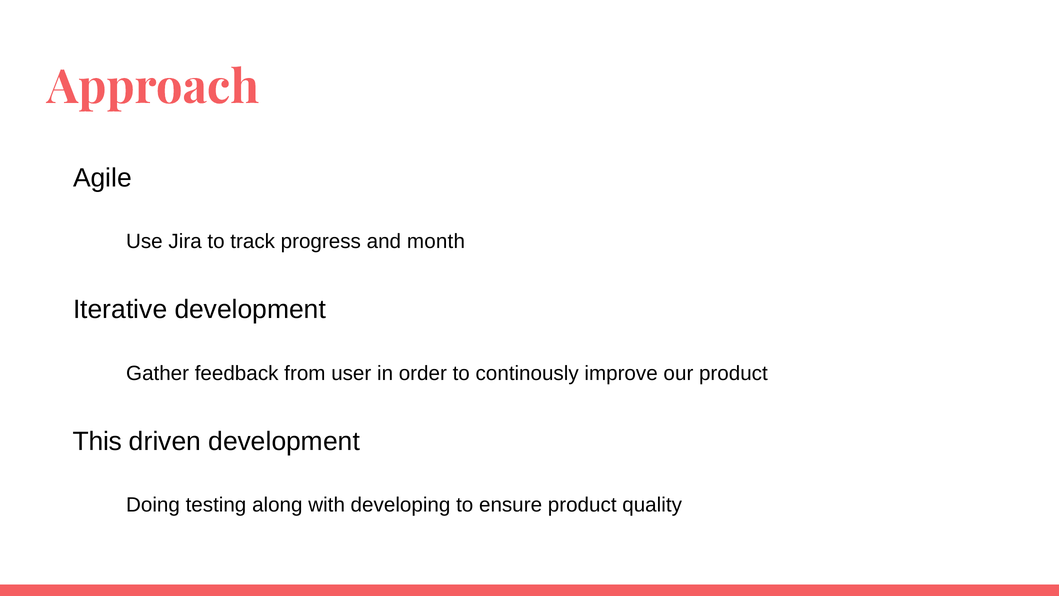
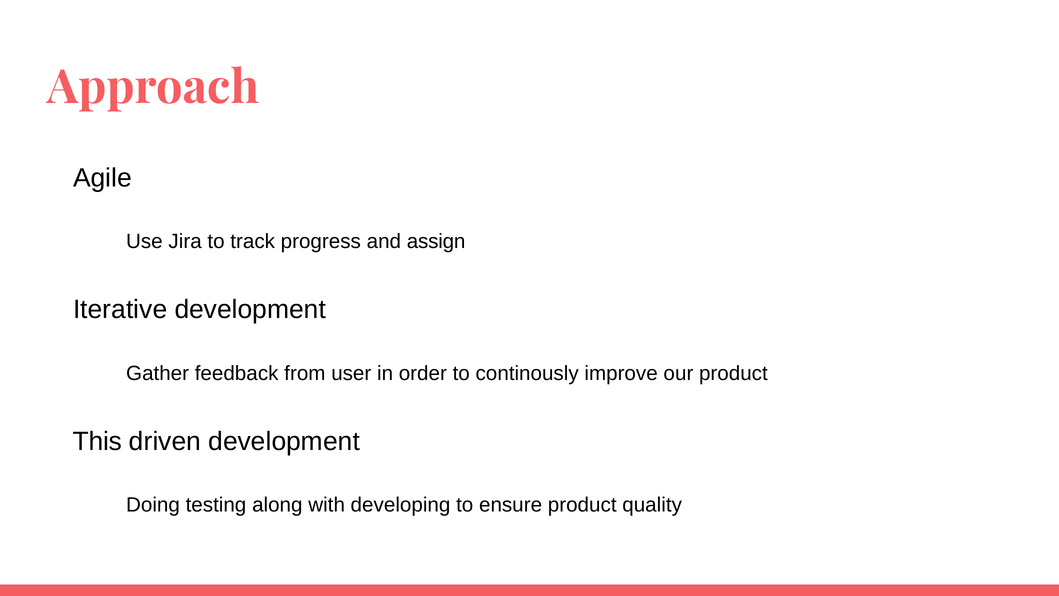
month: month -> assign (436, 241)
